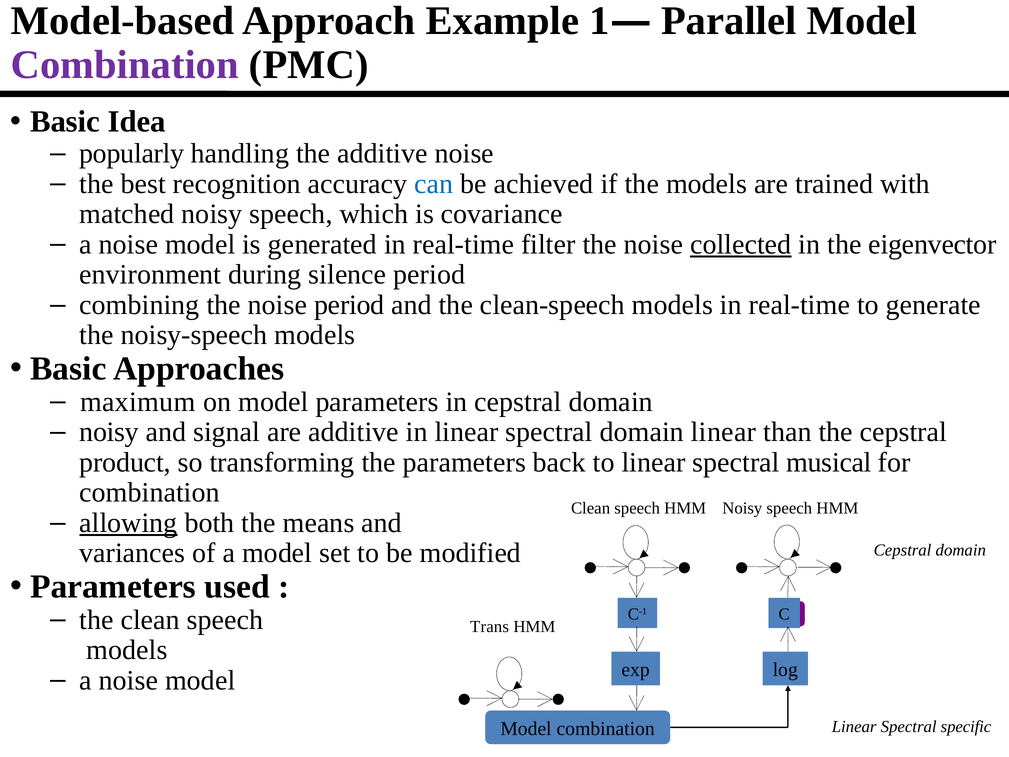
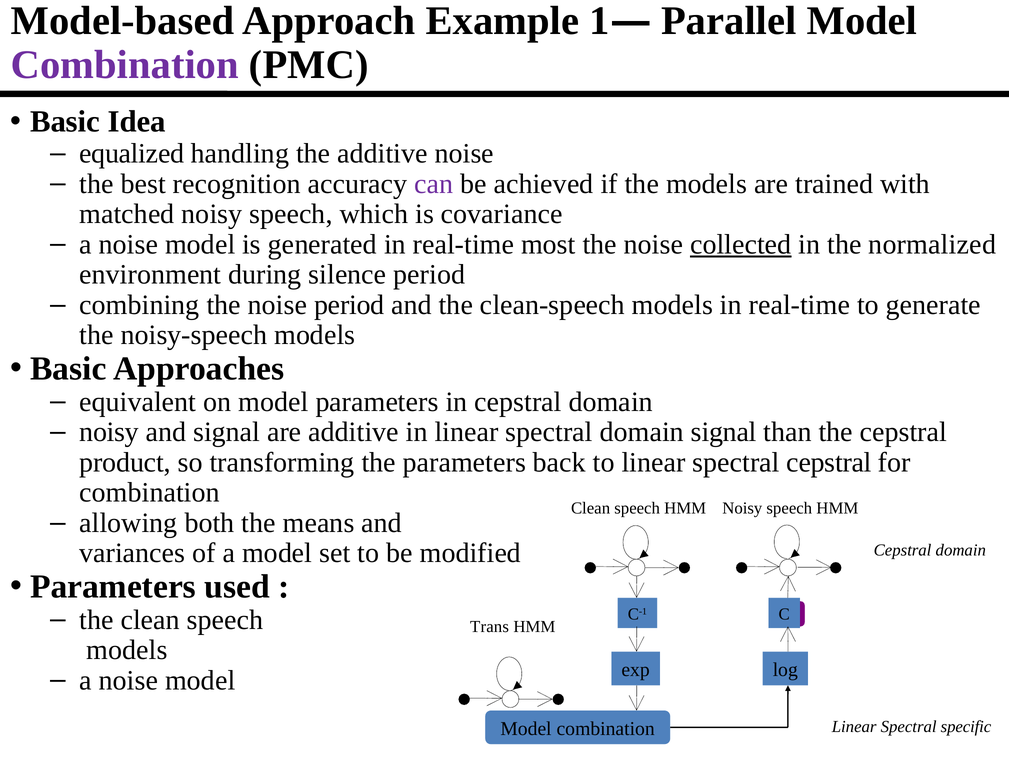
popularly: popularly -> equalized (132, 153)
can colour: blue -> purple (434, 184)
filter: filter -> most (548, 244)
eigenvector: eigenvector -> normalized (932, 244)
maximum: maximum -> equivalent (138, 402)
domain linear: linear -> signal (724, 432)
spectral musical: musical -> cepstral (829, 462)
allowing underline: present -> none (128, 523)
